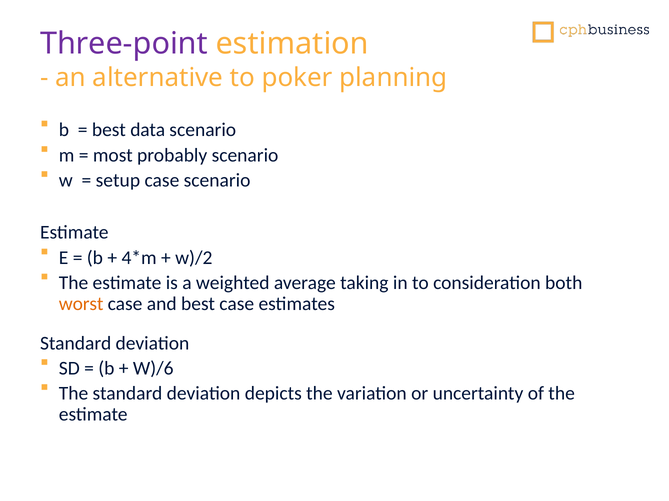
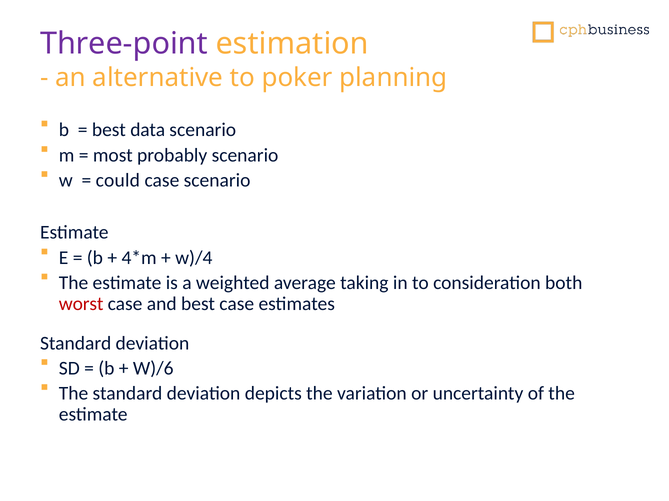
setup: setup -> could (118, 180)
w)/2: w)/2 -> w)/4 (194, 258)
worst colour: orange -> red (81, 304)
